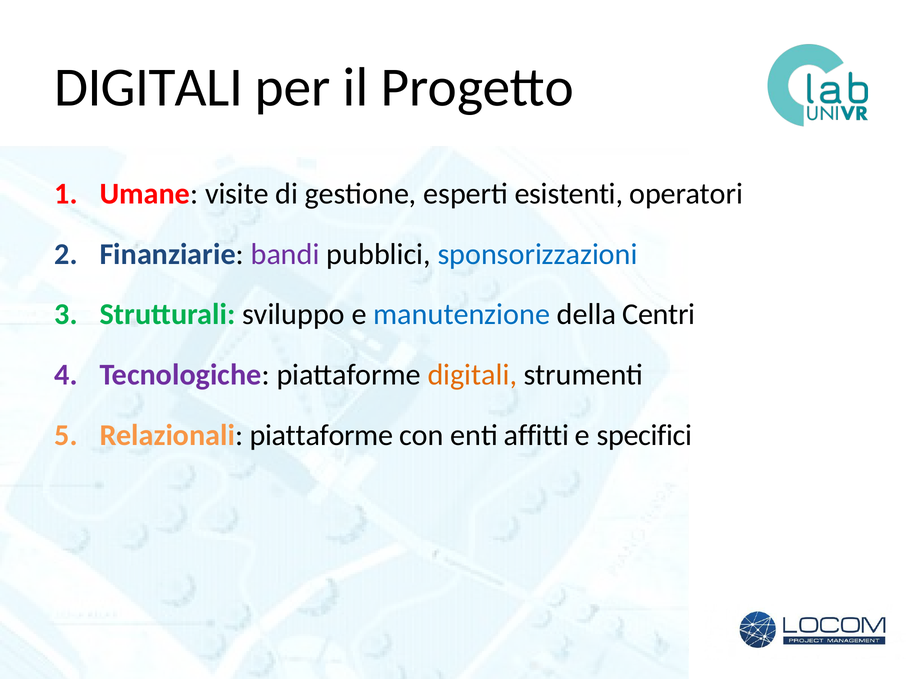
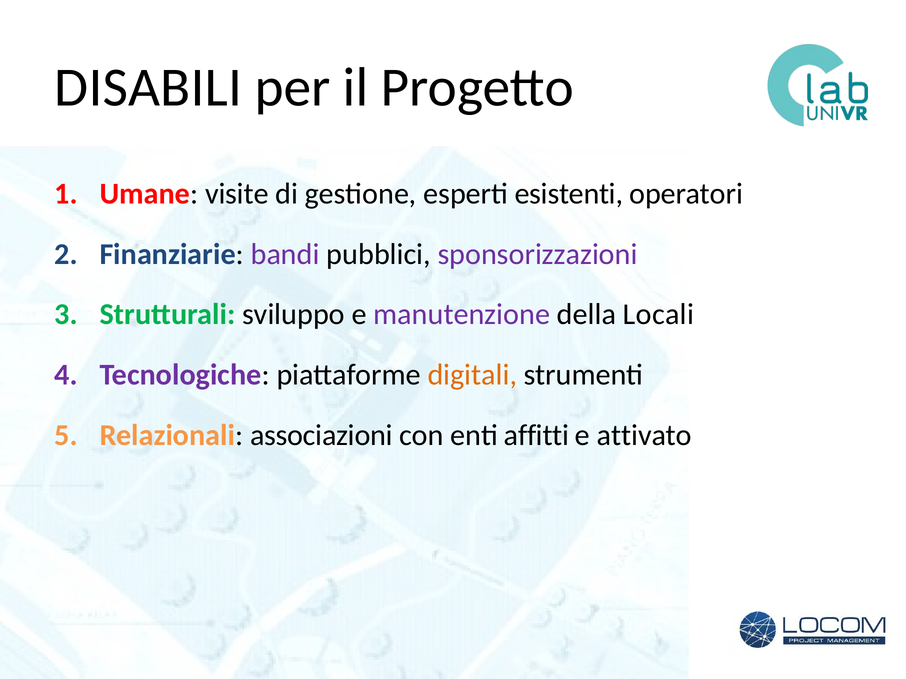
DIGITALI: DIGITALI -> DISABILI (148, 88)
sponsorizzazioni colour: blue -> purple (538, 254)
manutenzione colour: blue -> purple (462, 315)
Centri: Centri -> Locali (658, 315)
Relazionali piattaforme: piattaforme -> associazioni (321, 435)
specifici: specifici -> attivato (644, 435)
